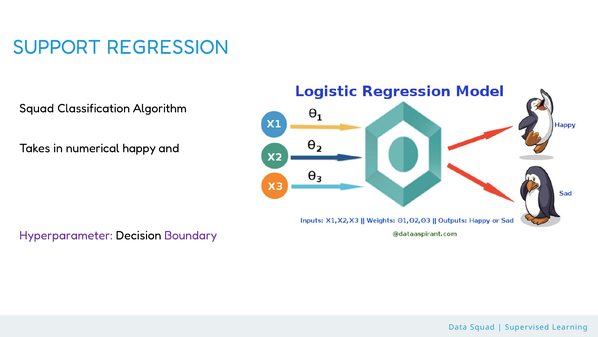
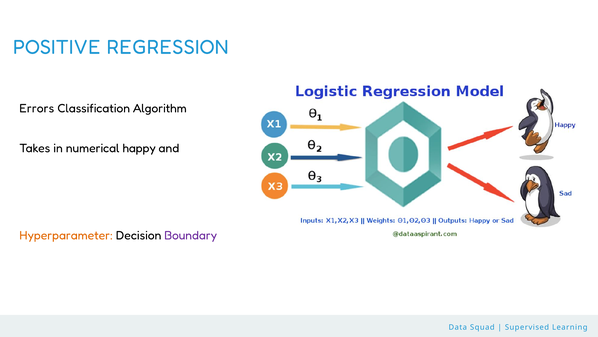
SUPPORT: SUPPORT -> POSITIVE (57, 47)
Squad: Squad -> Errors (37, 108)
Hyperparameter colour: purple -> orange (66, 235)
